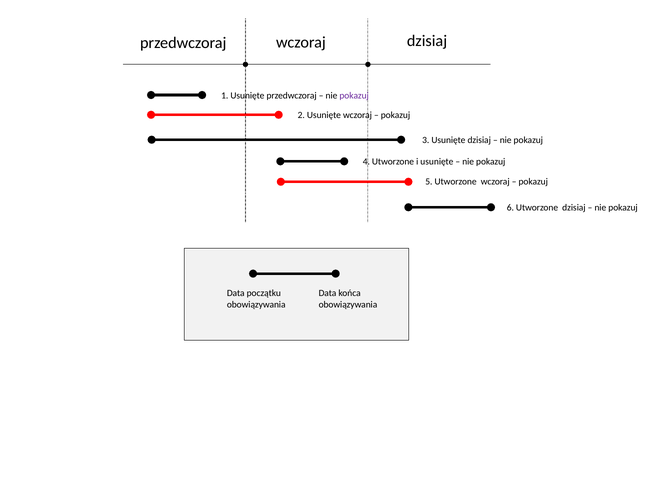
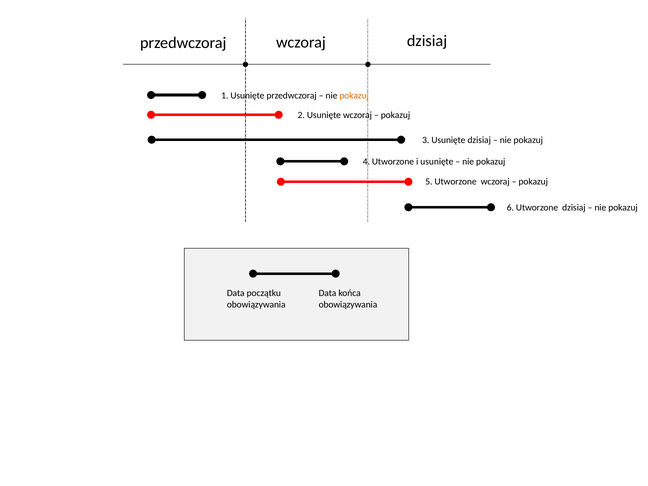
pokazuj colour: purple -> orange (354, 96)
